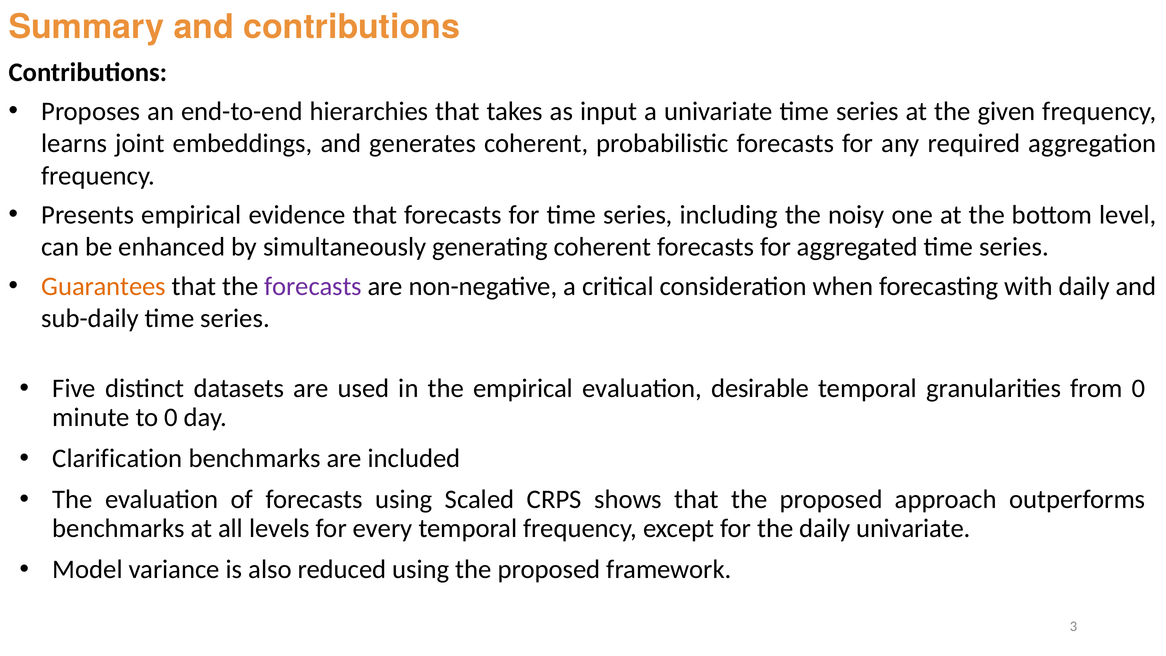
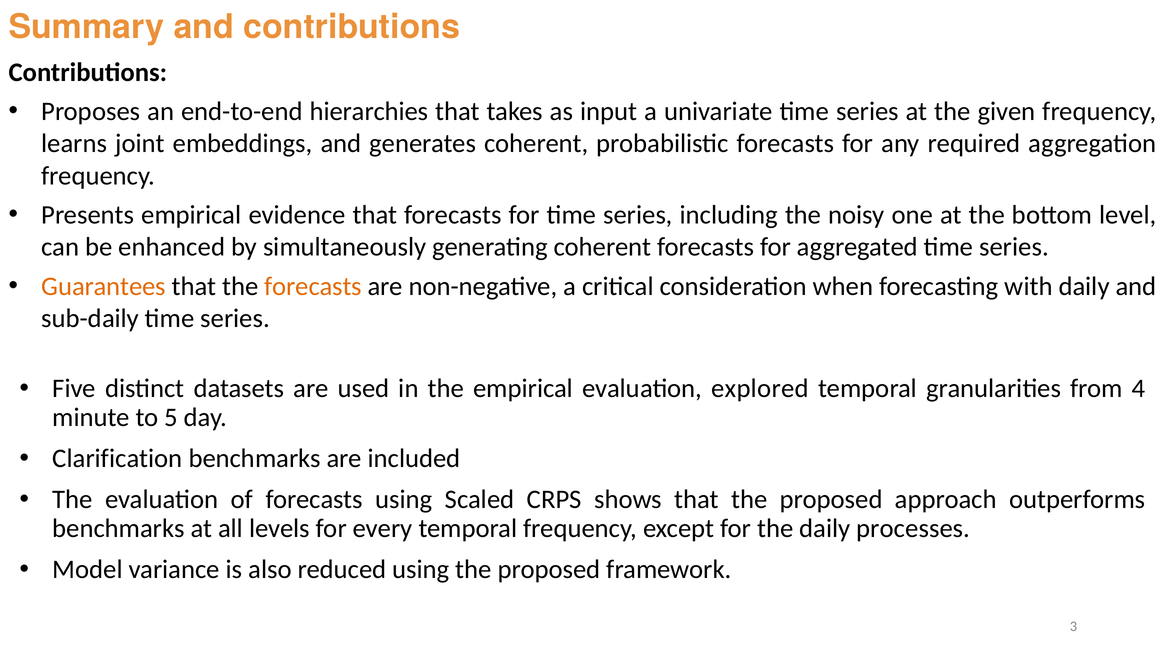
forecasts colour: purple -> orange (313, 286)
desirable: desirable -> explored (760, 388)
from 0: 0 -> 4 (1139, 388)
to 0: 0 -> 5 (171, 417)
daily univariate: univariate -> processes (913, 528)
